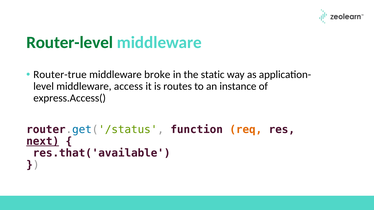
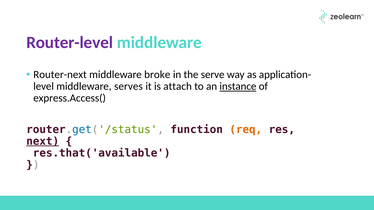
Router-level colour: green -> purple (70, 43)
Router-true: Router-true -> Router-next (60, 75)
static: static -> serve (213, 75)
access: access -> serves (128, 87)
routes: routes -> attach (178, 87)
instance underline: none -> present (238, 87)
